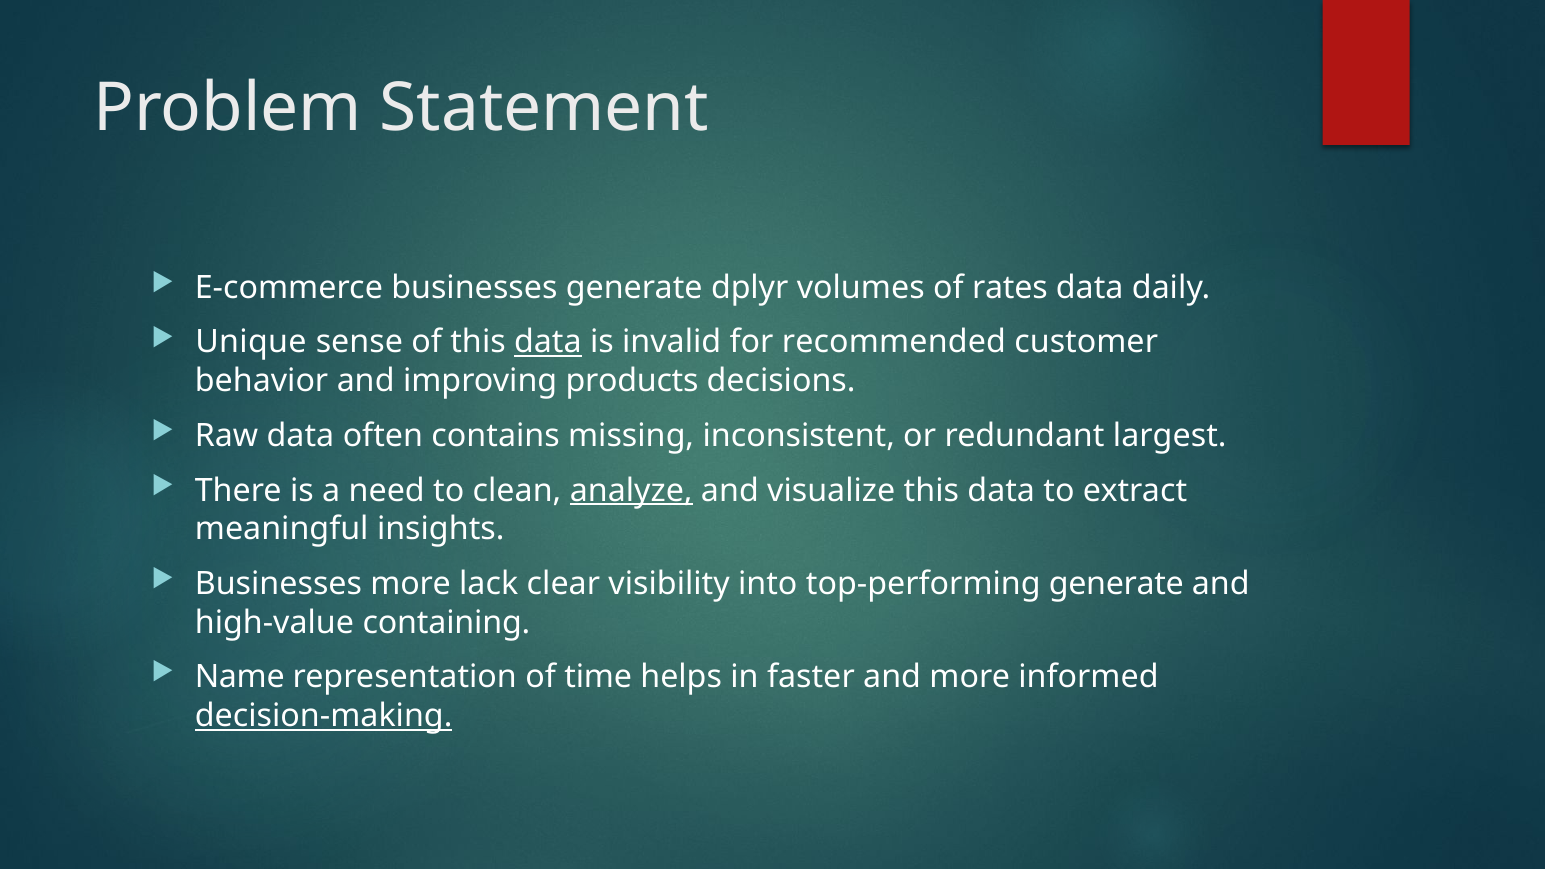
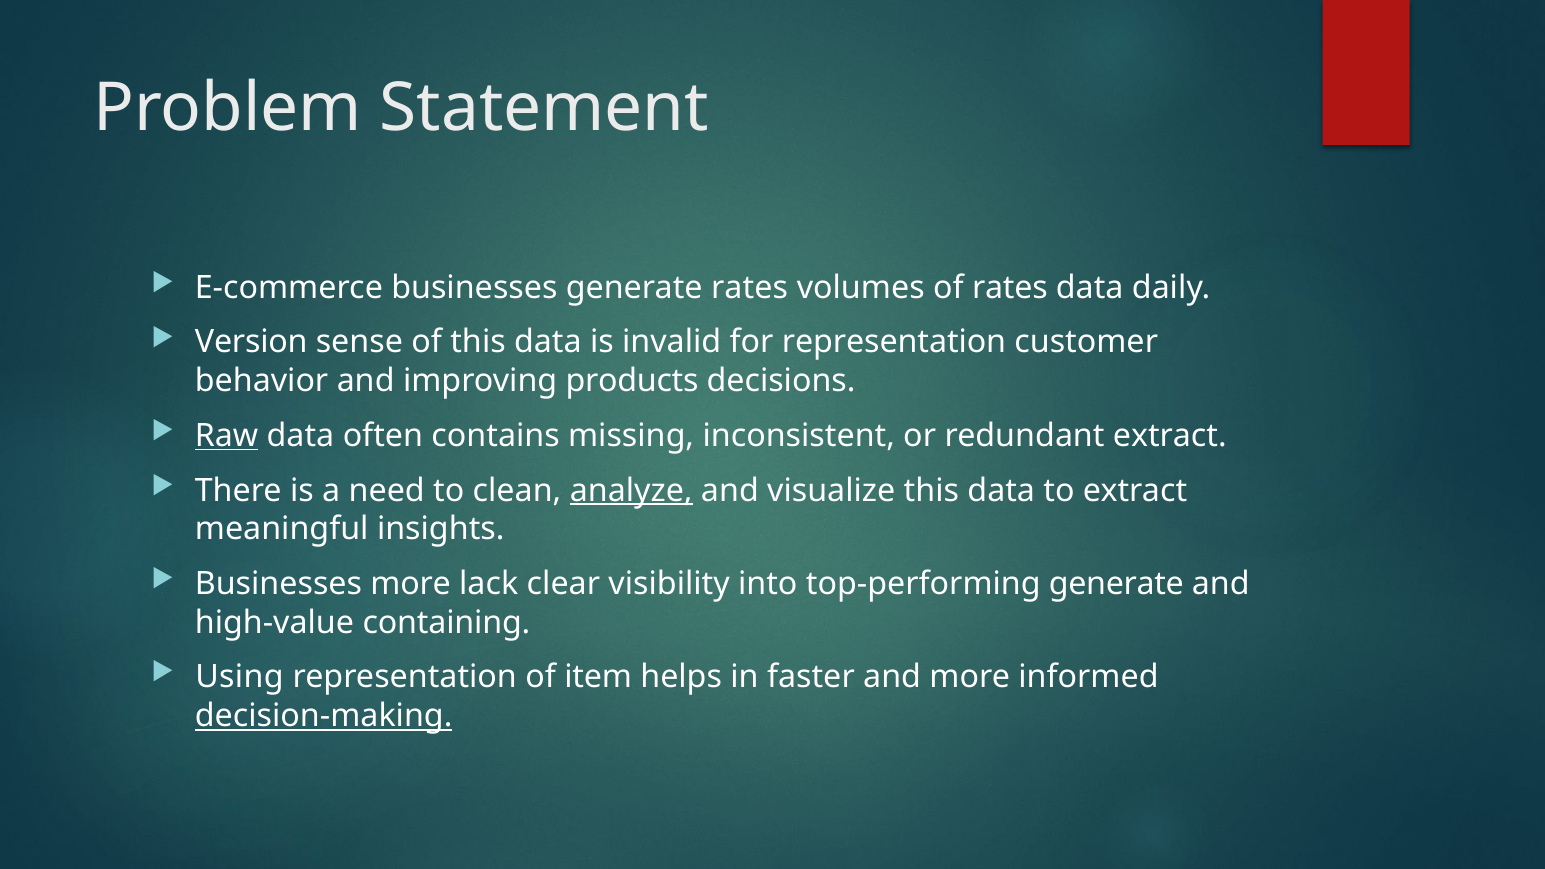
generate dplyr: dplyr -> rates (750, 288)
Unique: Unique -> Version (251, 342)
data underline: present -> none (548, 342)
for recommended: recommended -> representation (894, 342)
Raw underline: none -> present (227, 436)
redundant largest: largest -> extract (1170, 436)
Name: Name -> Using (239, 677)
time: time -> item (598, 677)
